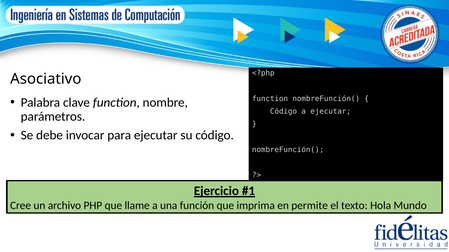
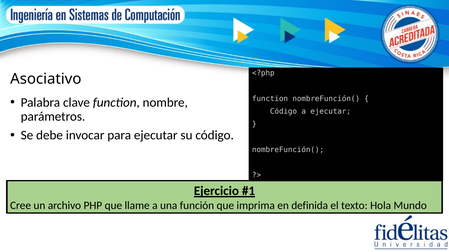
permite: permite -> definida (310, 206)
